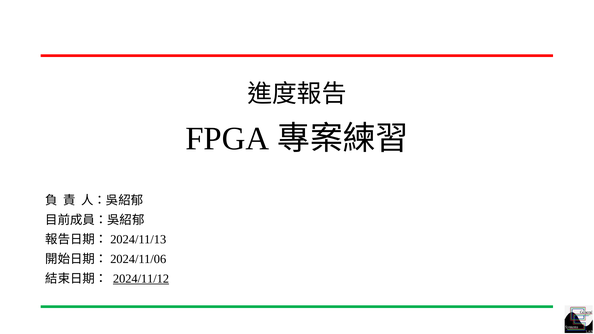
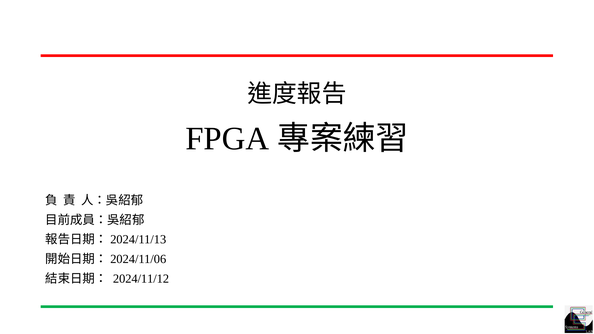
2024/11/12 underline: present -> none (141, 279)
